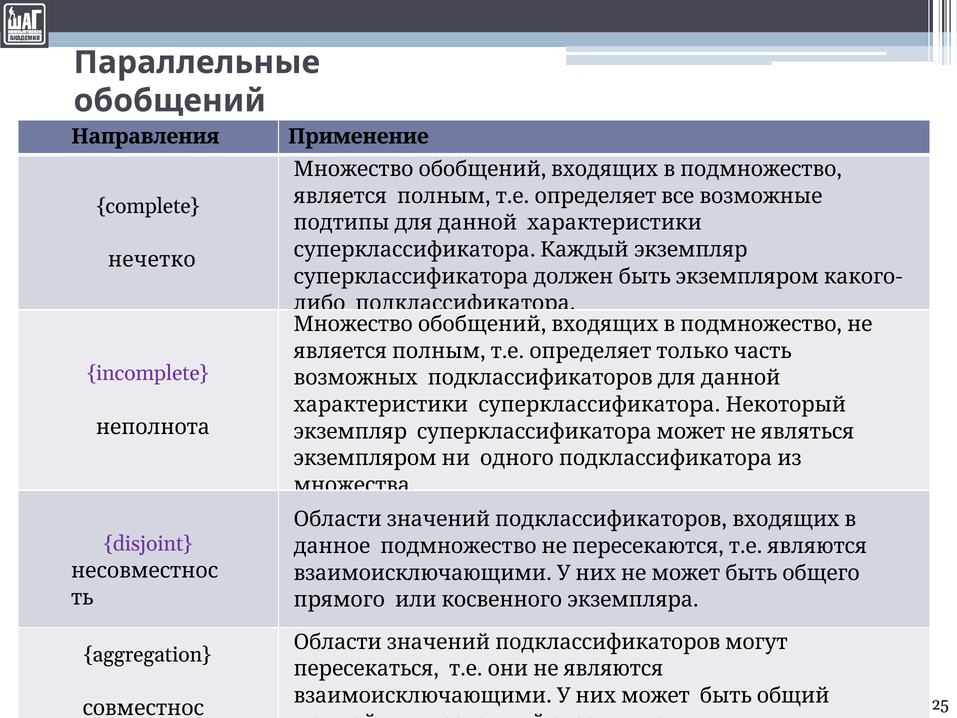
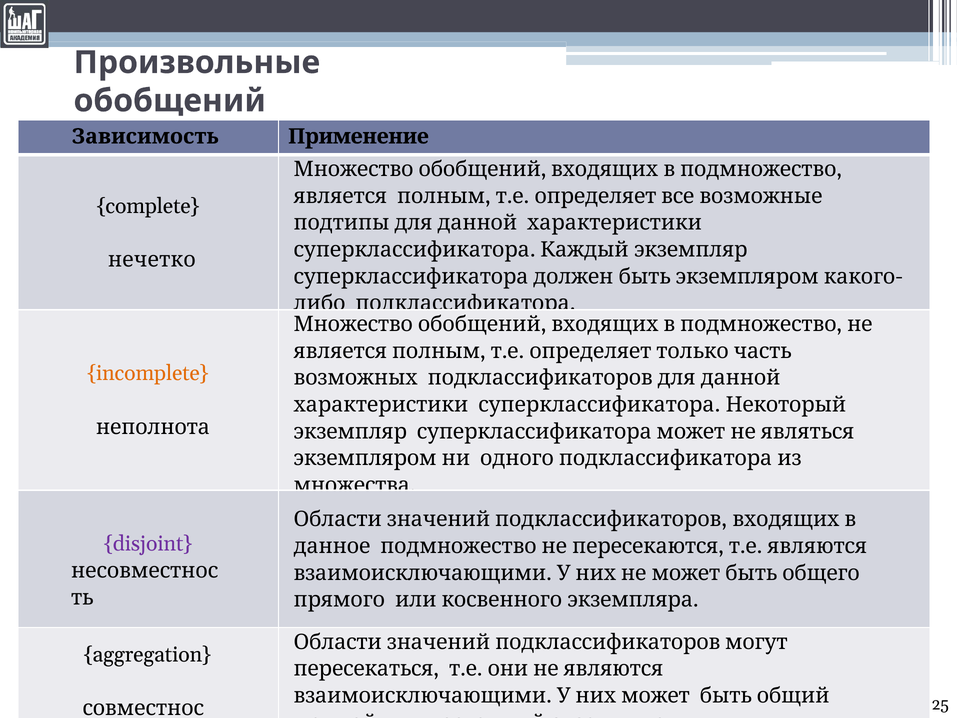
Параллельные: Параллельные -> Произвольные (197, 62)
Направления: Направления -> Зависимость (145, 136)
incomplete colour: purple -> orange (148, 373)
